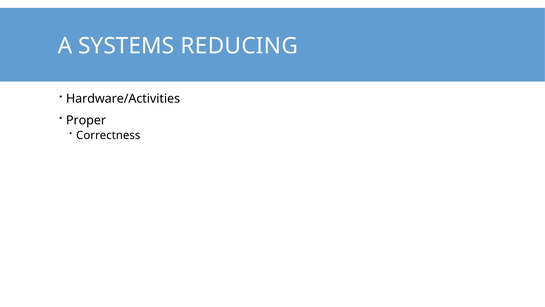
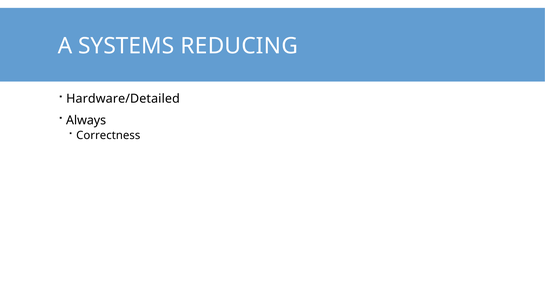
Hardware/Activities: Hardware/Activities -> Hardware/Detailed (123, 99)
Proper: Proper -> Always (86, 120)
